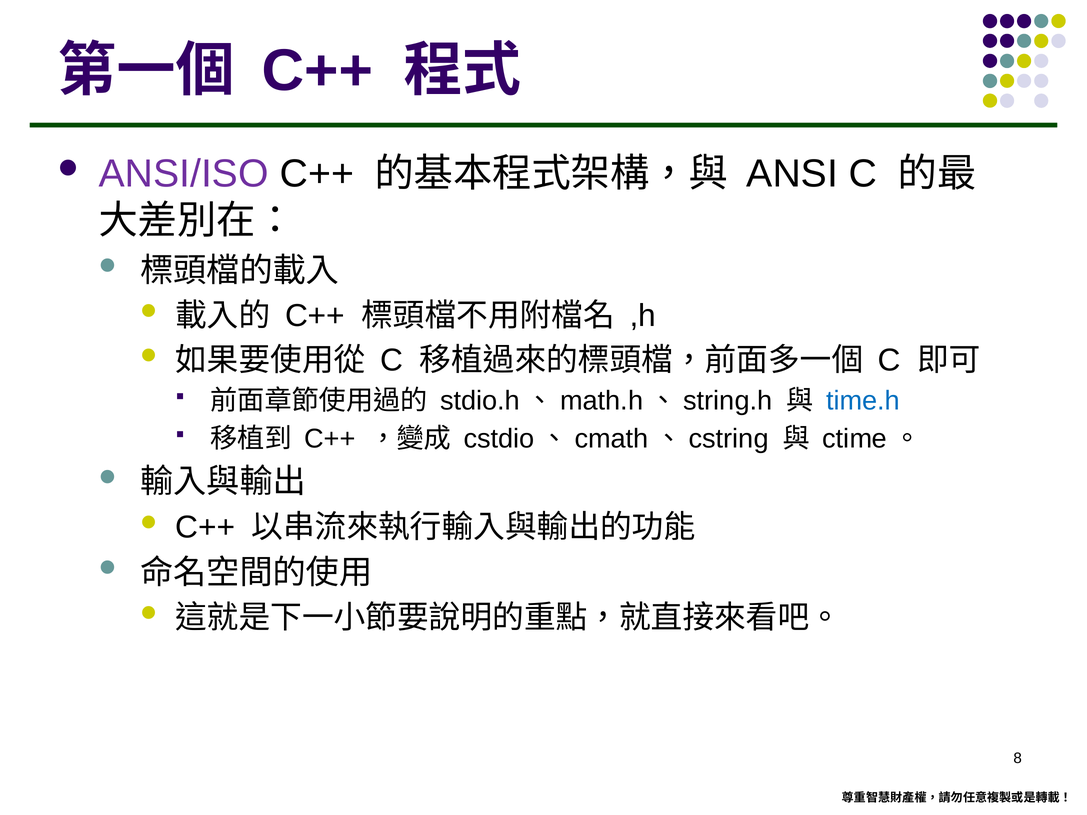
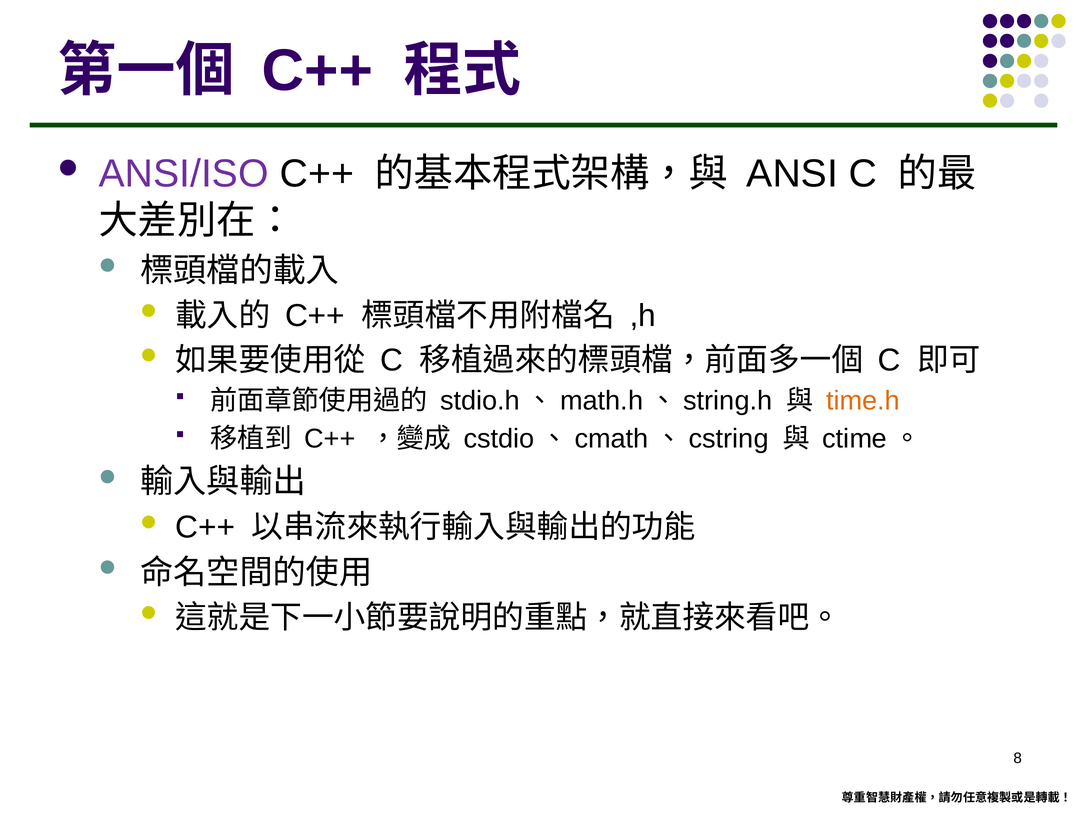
time.h colour: blue -> orange (863, 401)
